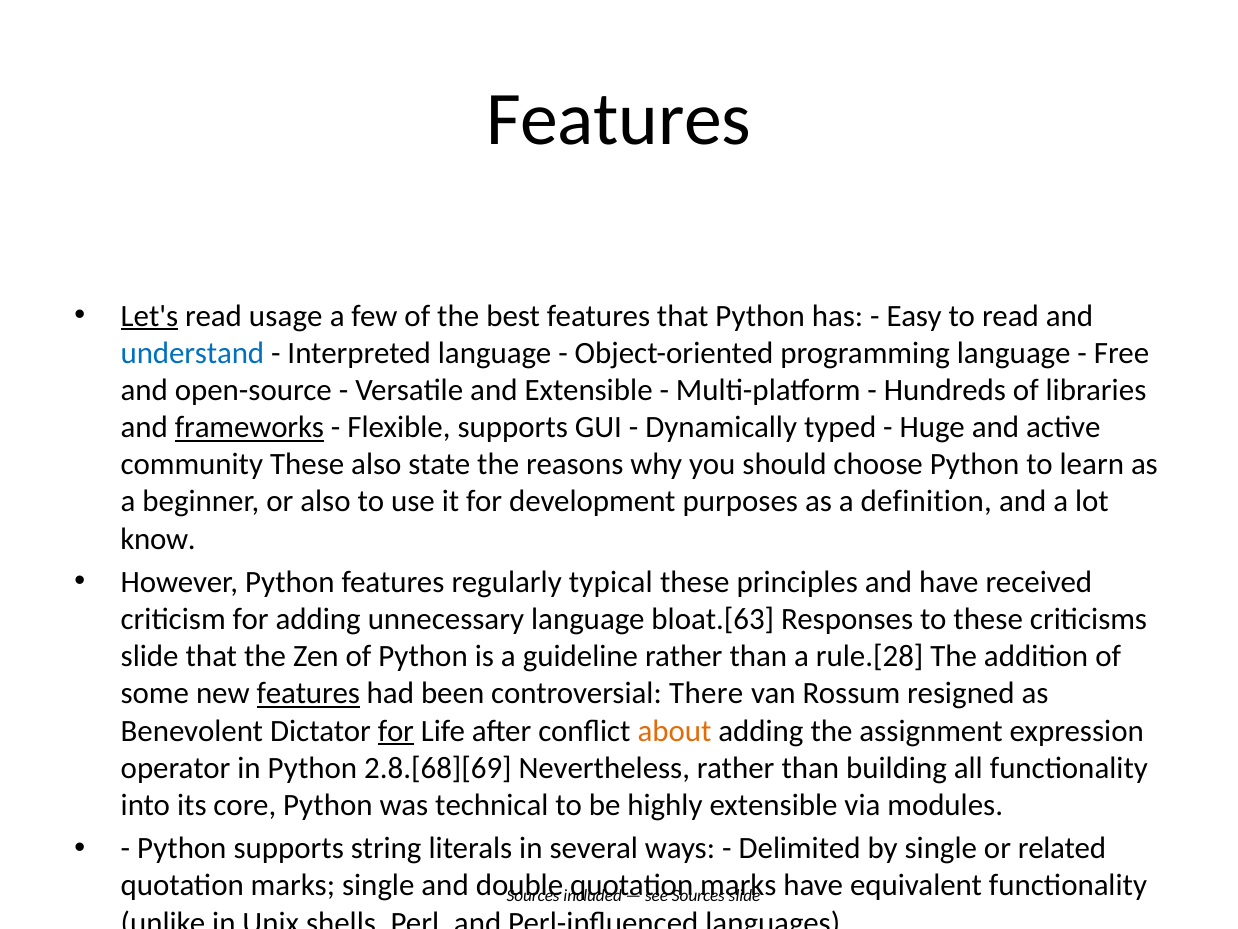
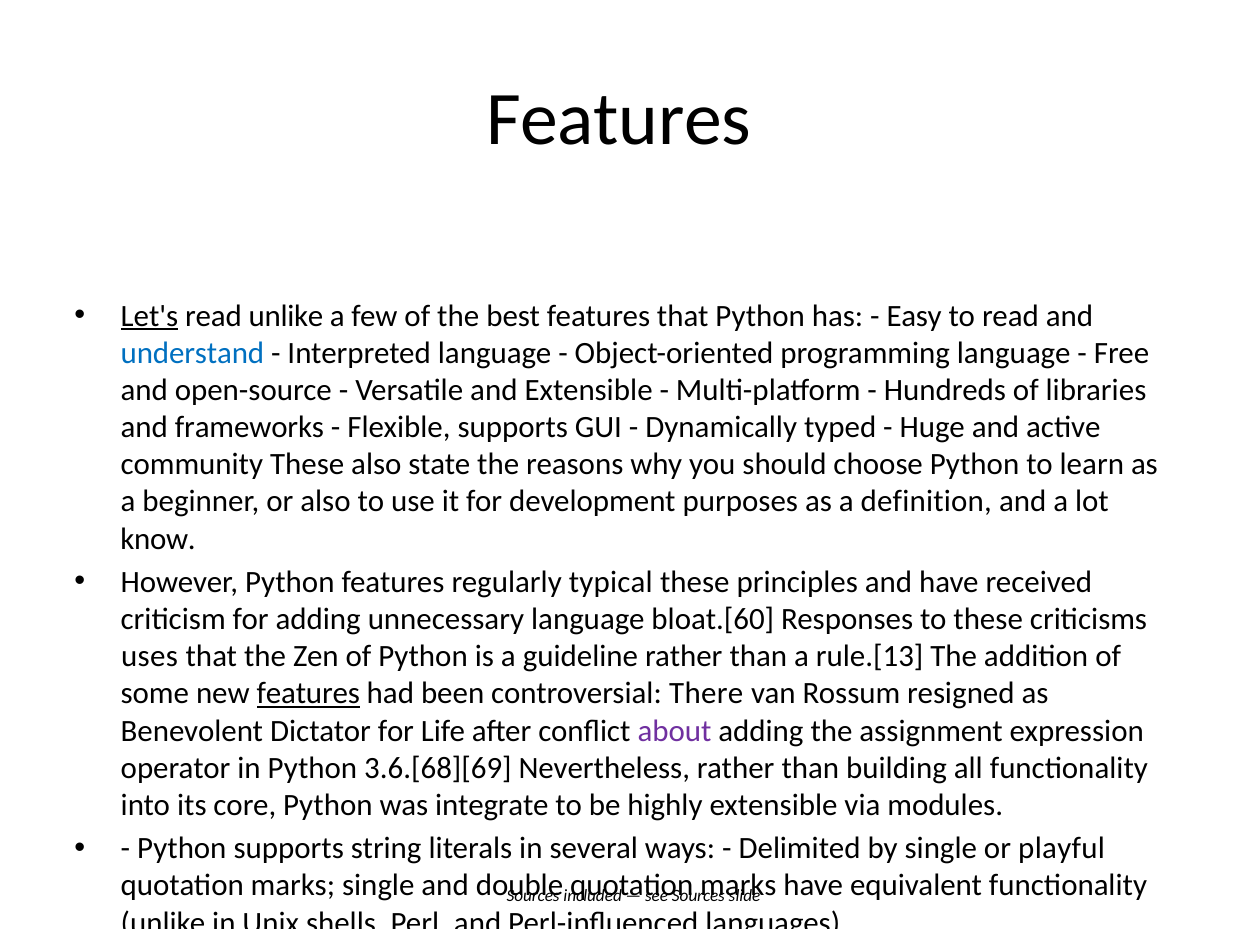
read usage: usage -> unlike (286, 316)
frameworks underline: present -> none (249, 427)
bloat.[63: bloat.[63 -> bloat.[60 (713, 619)
slide: slide -> uses (150, 656)
rule.[28: rule.[28 -> rule.[13 (870, 656)
for underline: present -> none (396, 731)
about colour: orange -> purple (674, 731)
2.8.[68][69: 2.8.[68][69 -> 3.6.[68][69 (438, 768)
was technical: technical -> integrate (492, 805)
related: related -> playful (1062, 848)
